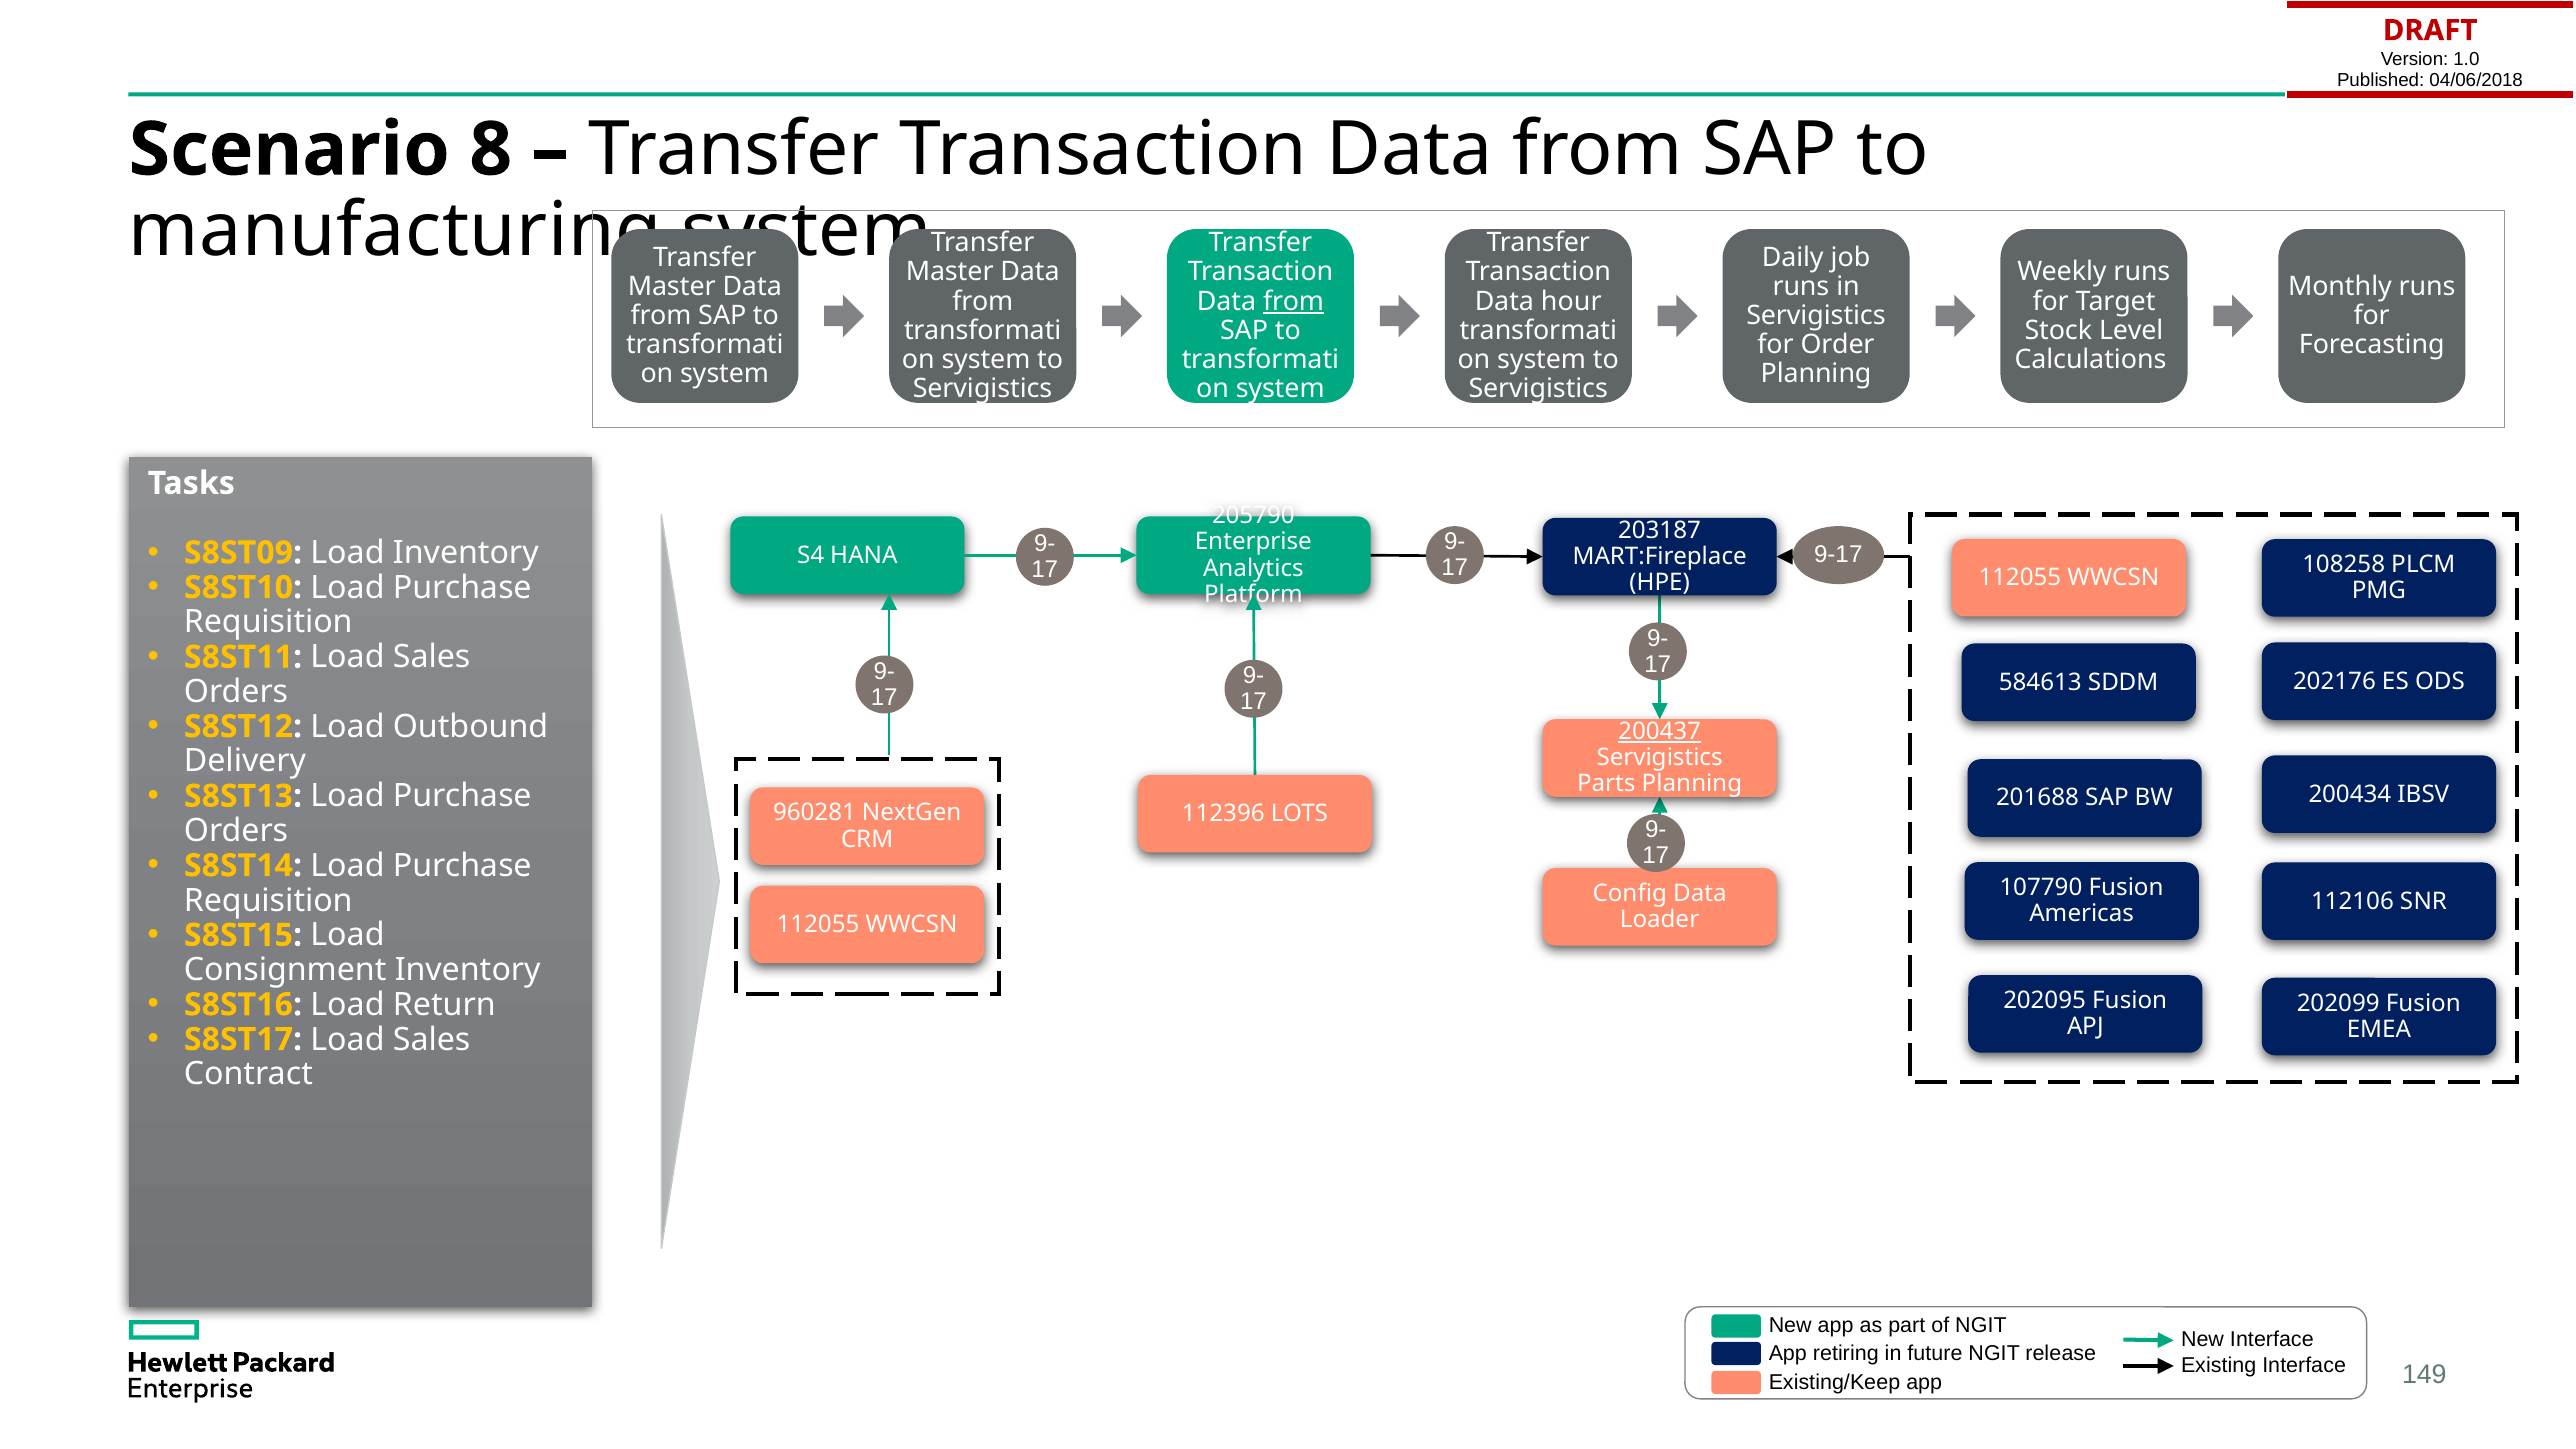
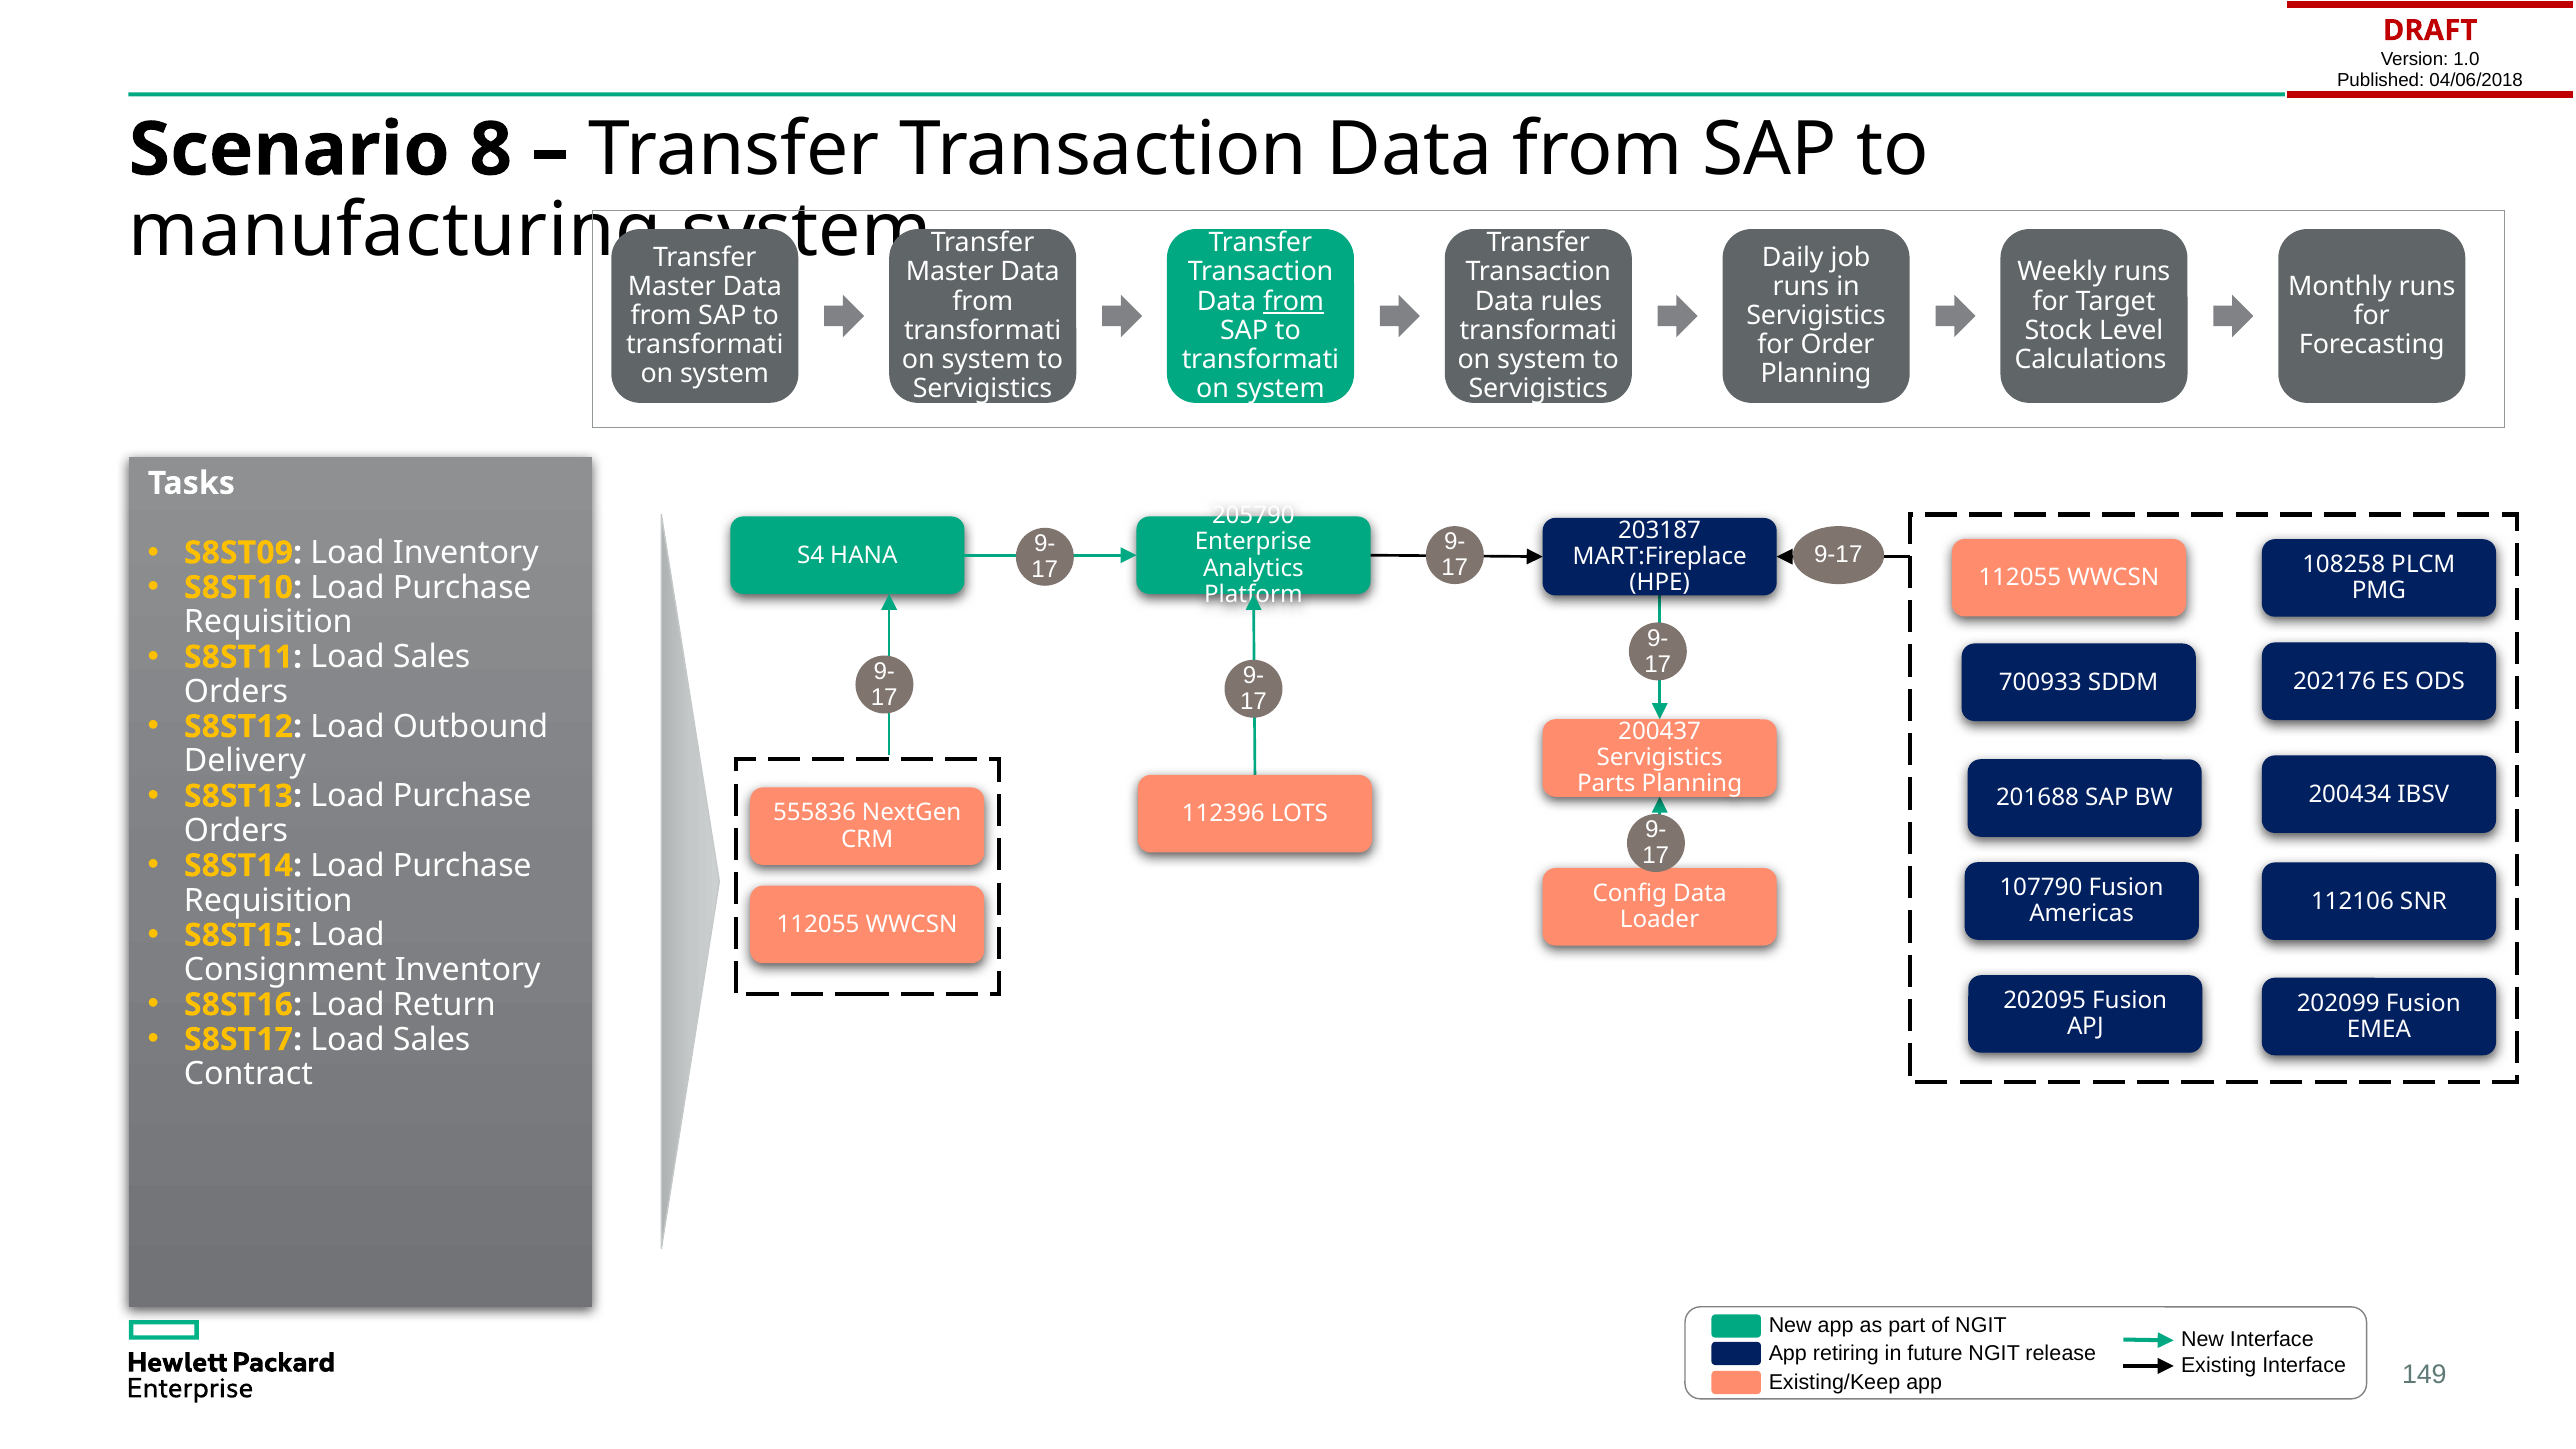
hour: hour -> rules (1571, 301)
584613: 584613 -> 700933 (2040, 682)
200437 underline: present -> none (1660, 732)
960281: 960281 -> 555836 (814, 813)
